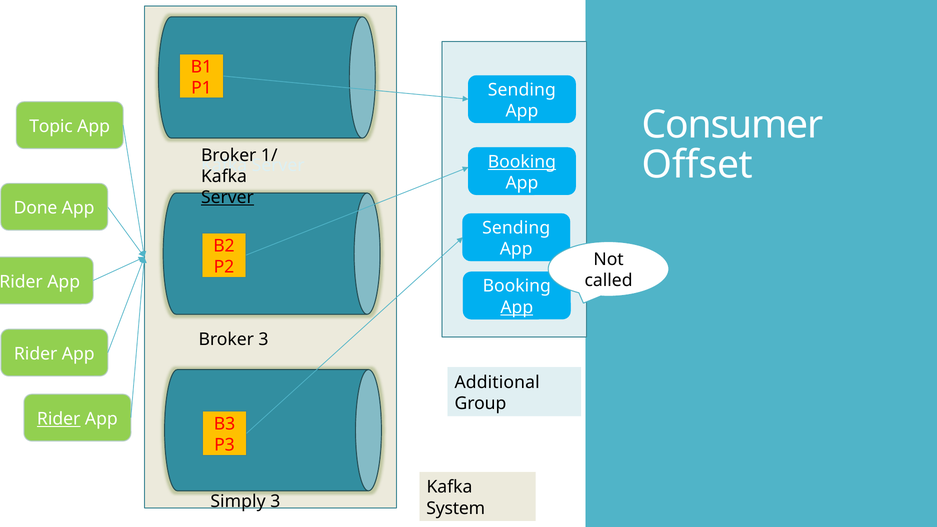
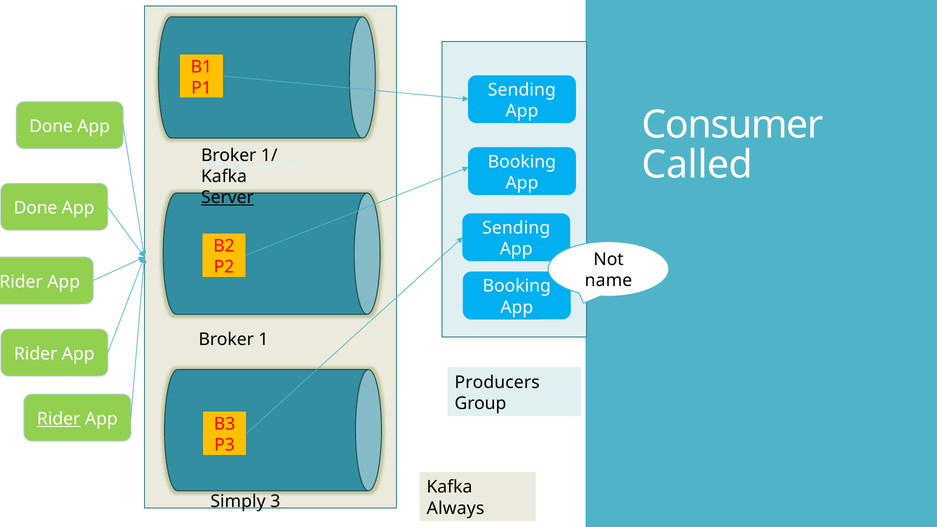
Topic: Topic -> Done (51, 126)
Offset: Offset -> Called (697, 165)
Booking underline: present -> none (522, 162)
called: called -> name (608, 281)
App underline: present -> none (517, 307)
Broker 3: 3 -> 1 (263, 339)
Additional: Additional -> Producers (497, 382)
System: System -> Always (456, 508)
